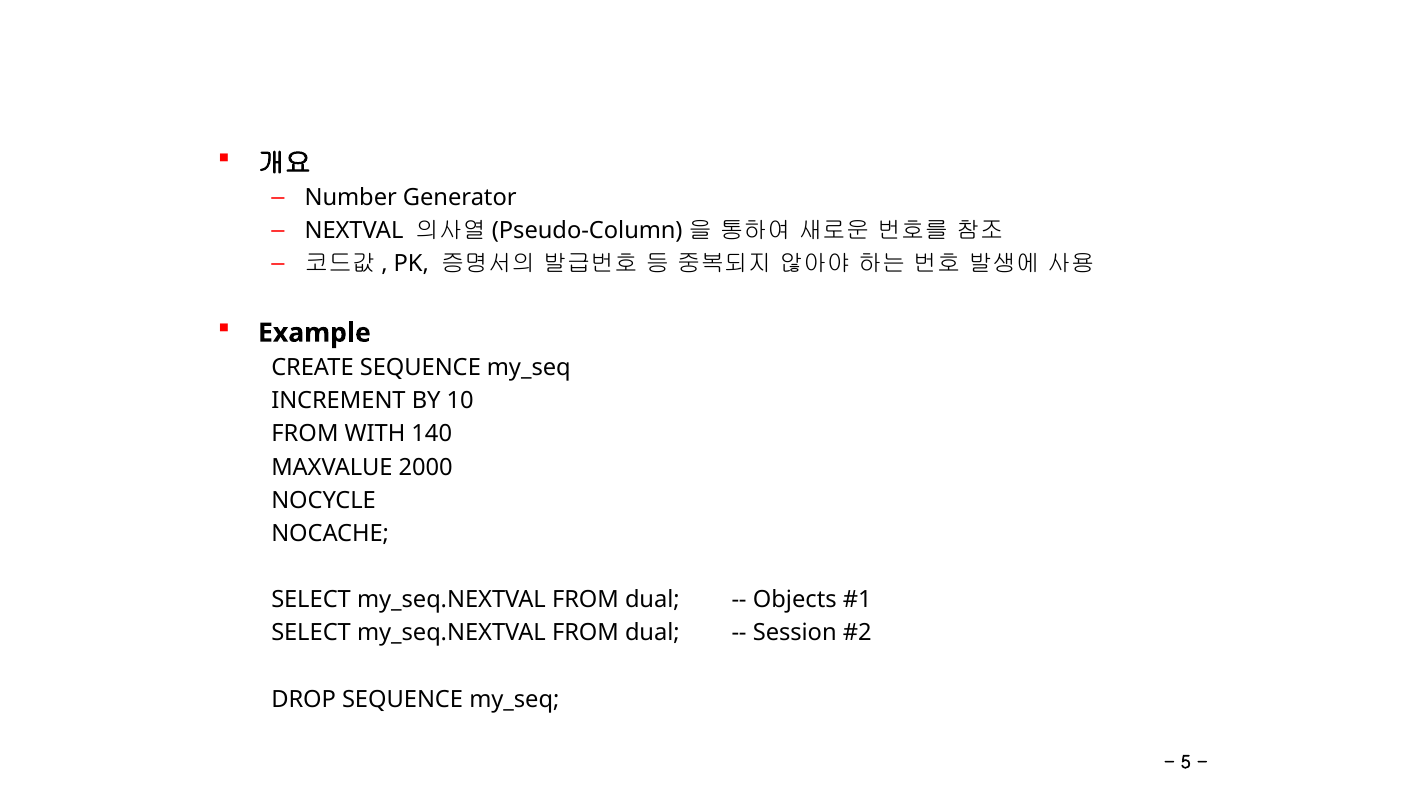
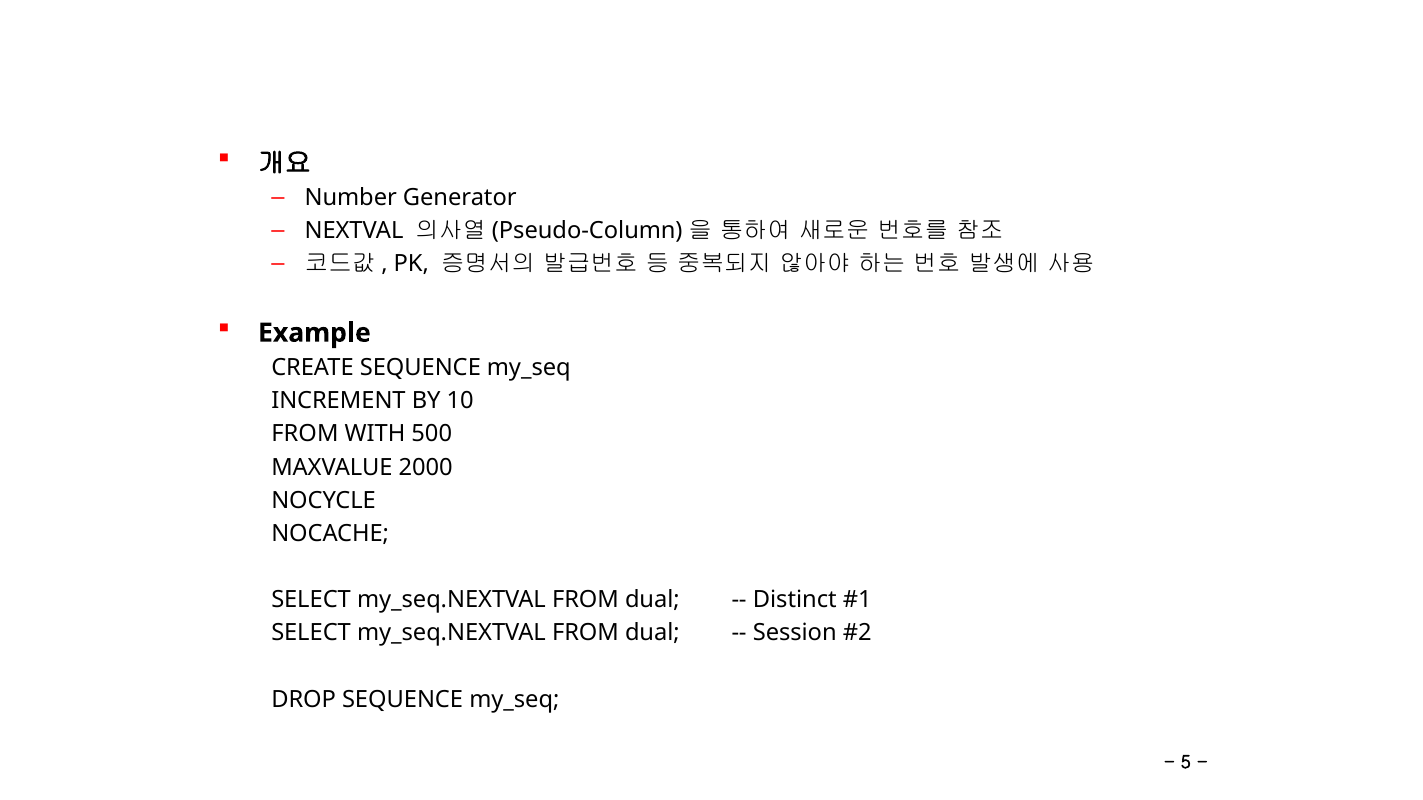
140: 140 -> 500 (432, 434)
Objects: Objects -> Distinct (795, 600)
